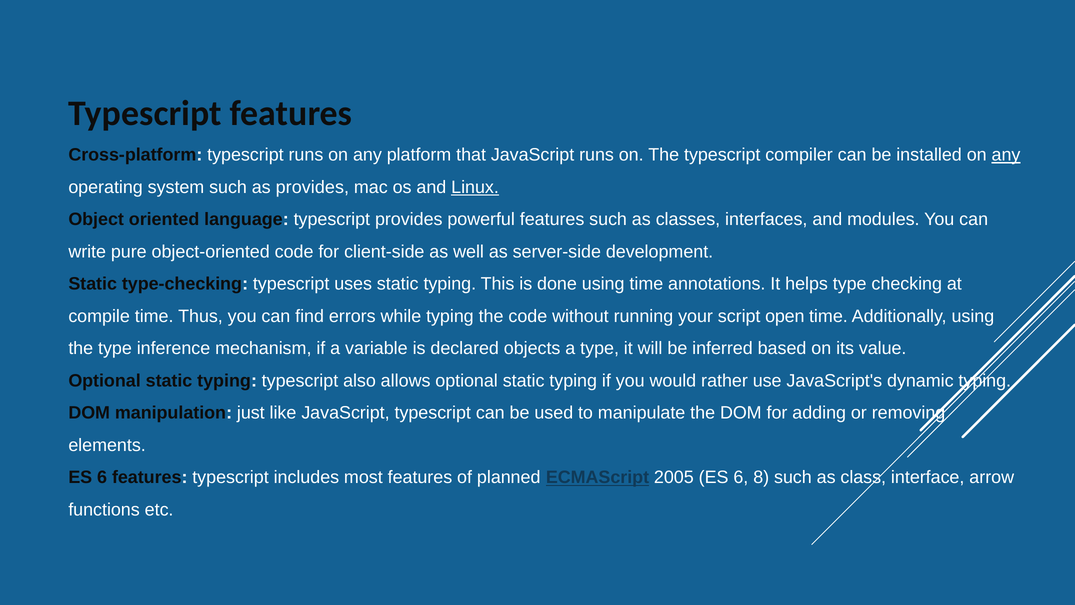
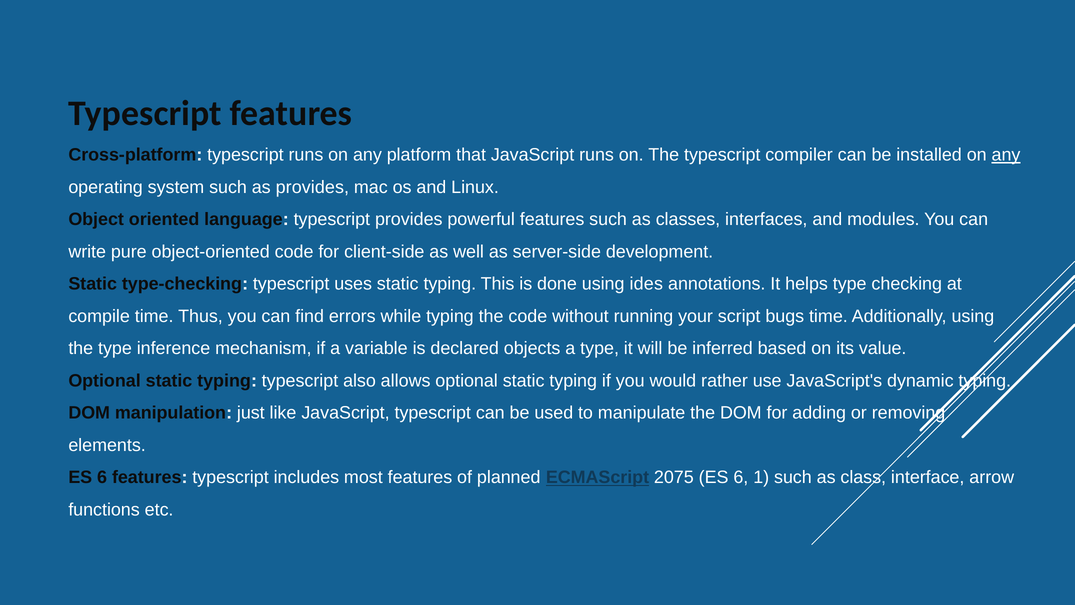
Linux underline: present -> none (475, 187)
using time: time -> ides (646, 284)
open: open -> bugs (785, 316)
2005: 2005 -> 2075 (674, 477)
8: 8 -> 1 (761, 477)
